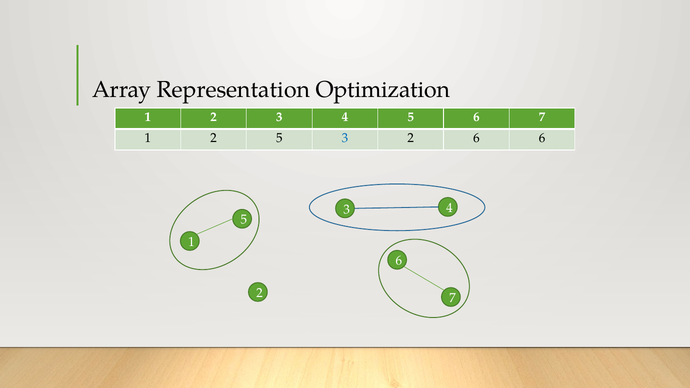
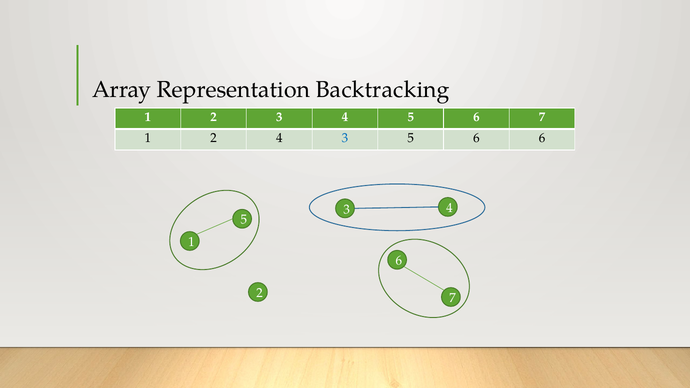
Optimization: Optimization -> Backtracking (383, 90)
2 5: 5 -> 4 (279, 138)
3 2: 2 -> 5 (411, 138)
